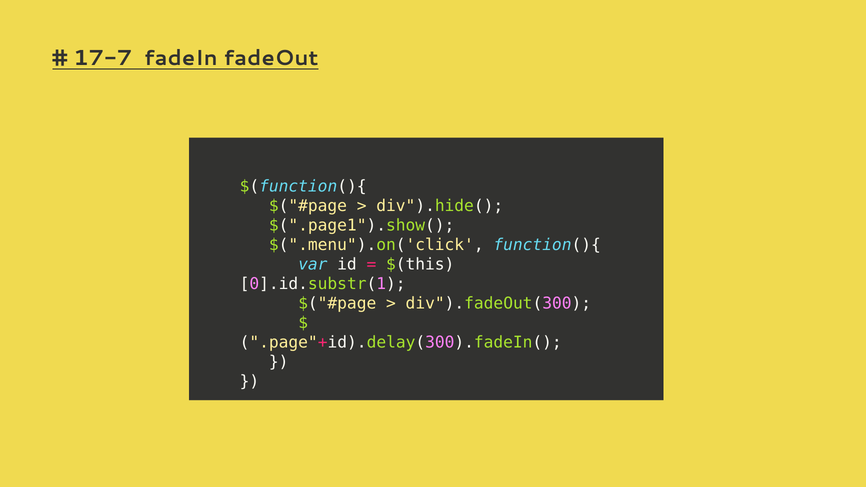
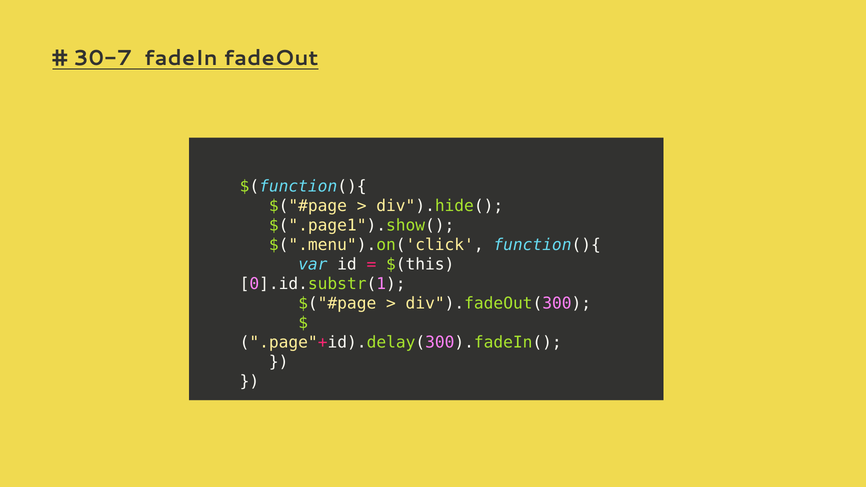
17-7: 17-7 -> 30-7 (103, 58)
